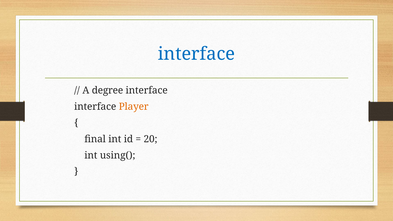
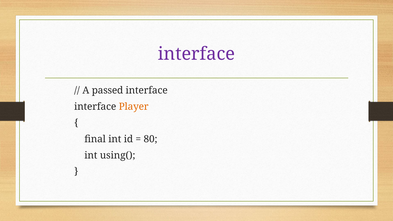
interface colour: blue -> purple (196, 54)
degree: degree -> passed (108, 90)
20: 20 -> 80 (150, 139)
